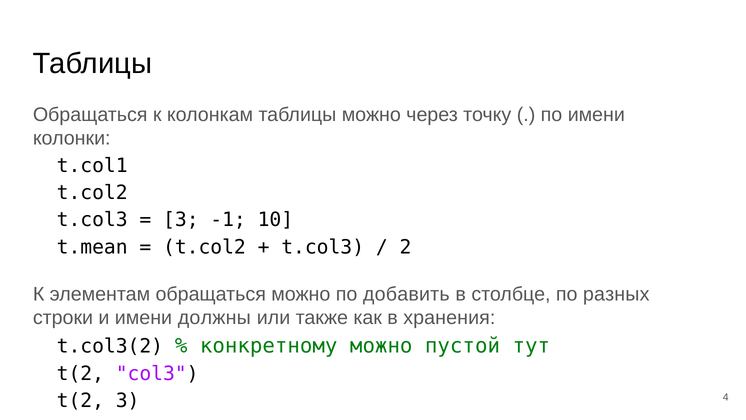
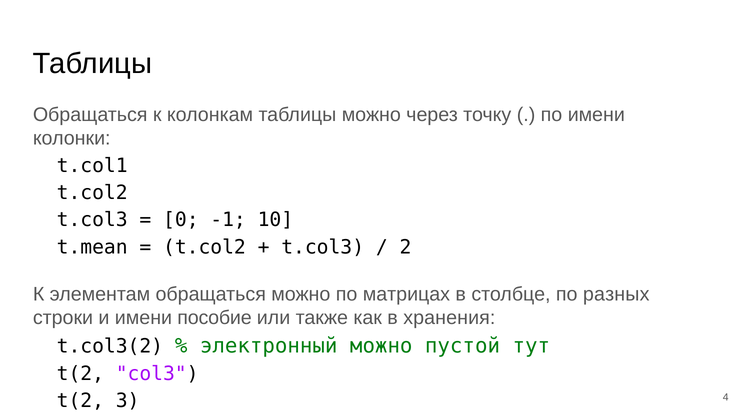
3: 3 -> 0 (181, 220)
добавить: добавить -> матрицах (406, 294)
должны: должны -> пособие (215, 318)
конкретному: конкретному -> электронный (269, 346)
